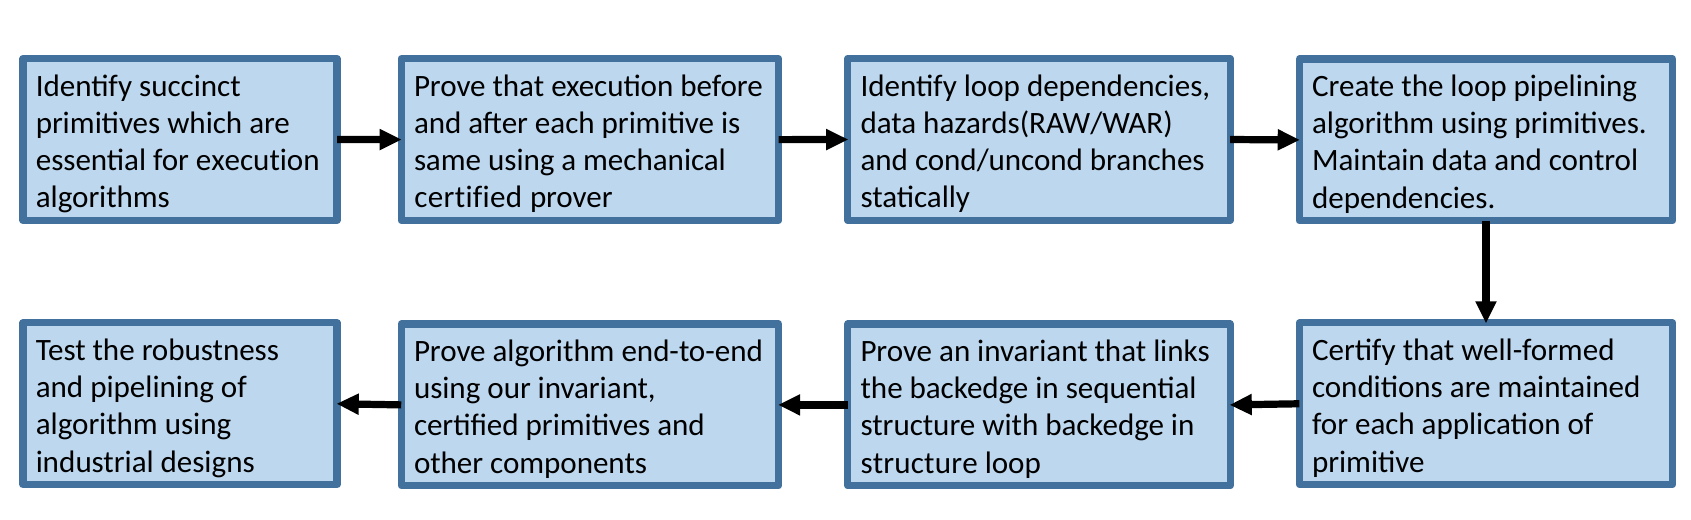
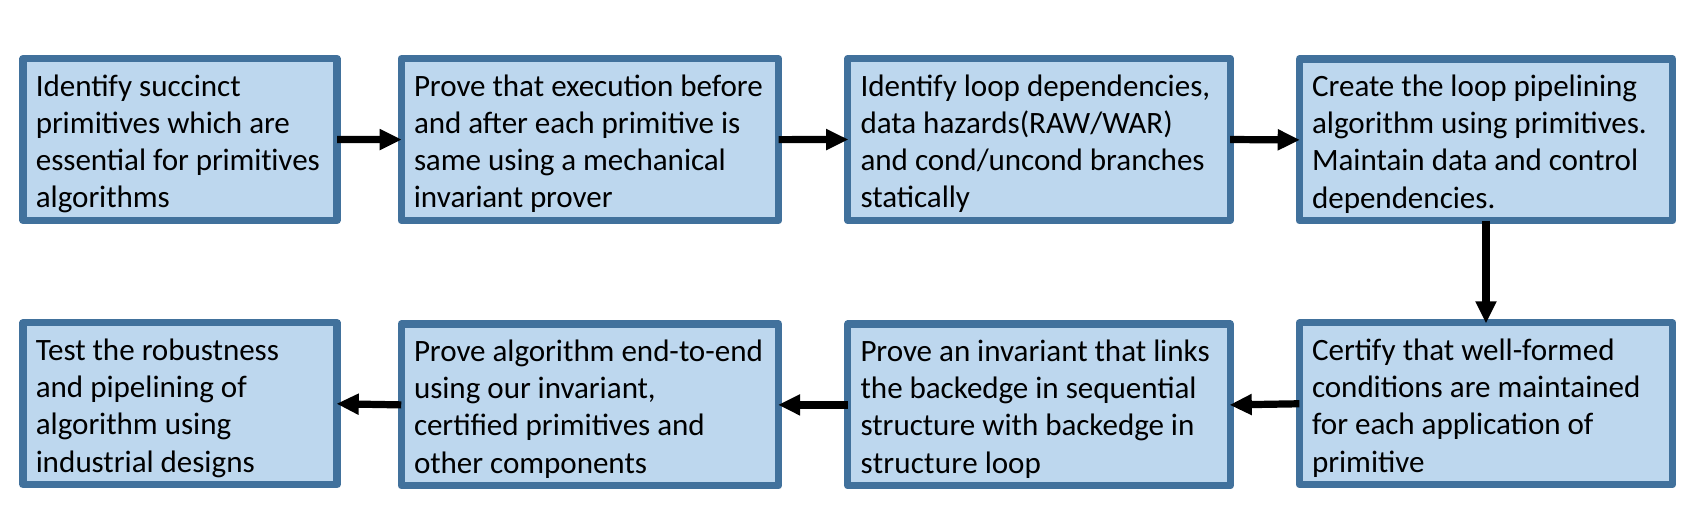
for execution: execution -> primitives (258, 160)
certified: certified -> invariant (469, 198)
